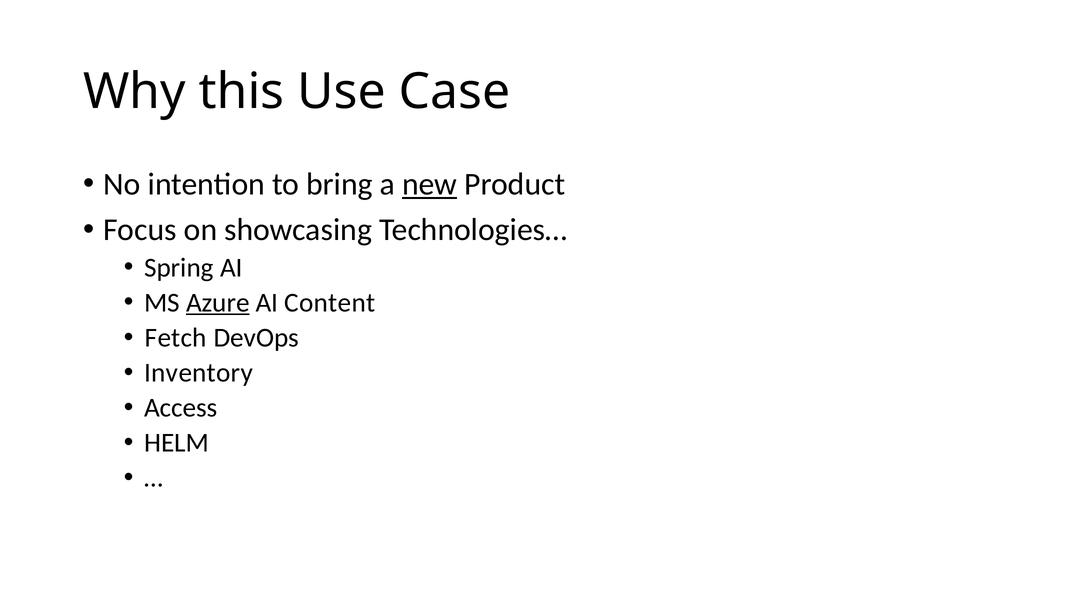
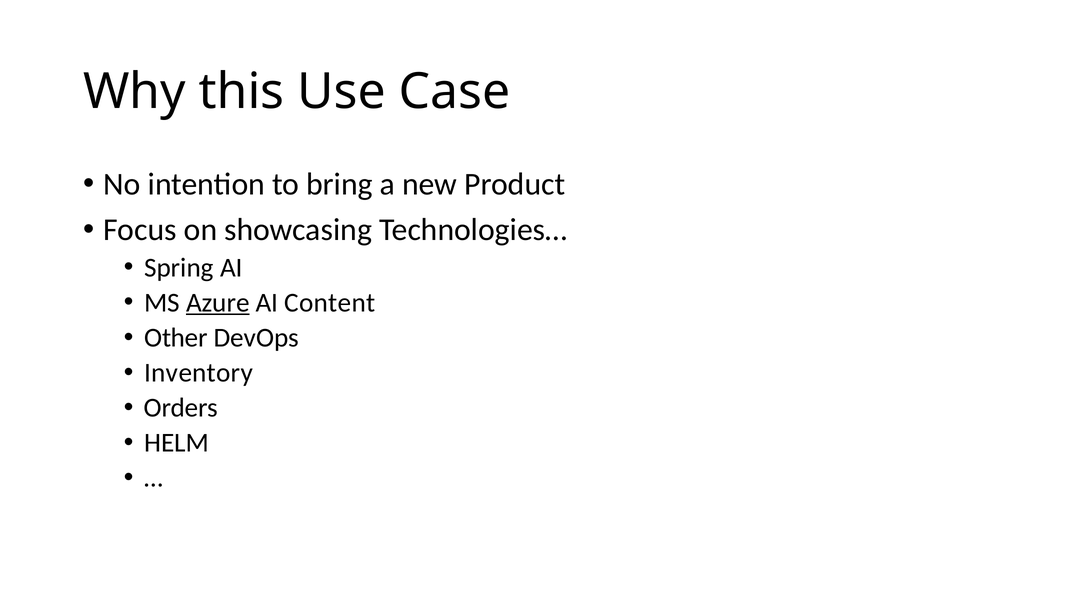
new underline: present -> none (430, 184)
Fetch: Fetch -> Other (176, 337)
Access: Access -> Orders (181, 408)
